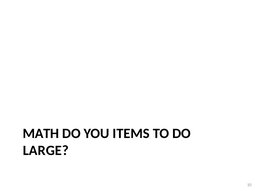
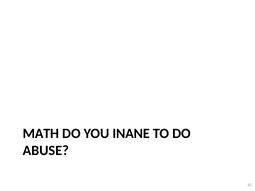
ITEMS: ITEMS -> INANE (131, 134)
LARGE: LARGE -> ABUSE (46, 151)
